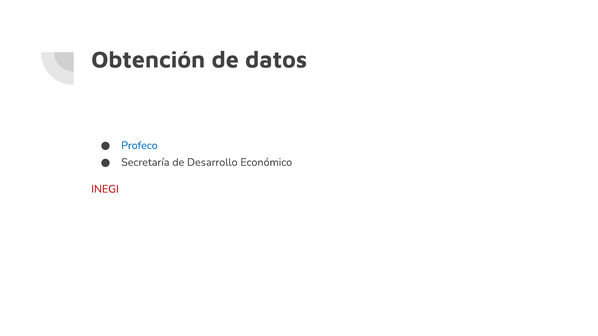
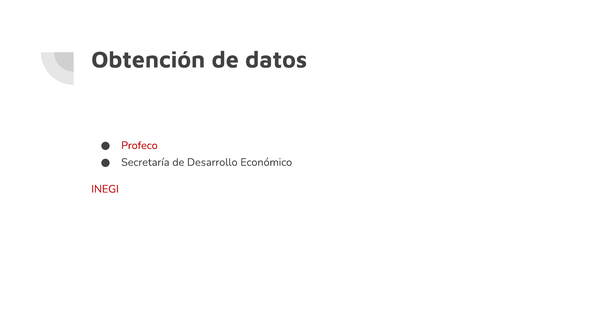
Profeco colour: blue -> red (139, 146)
